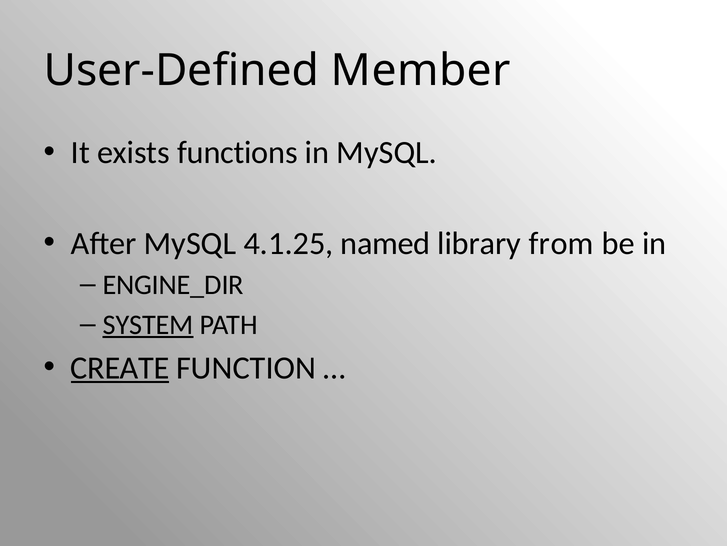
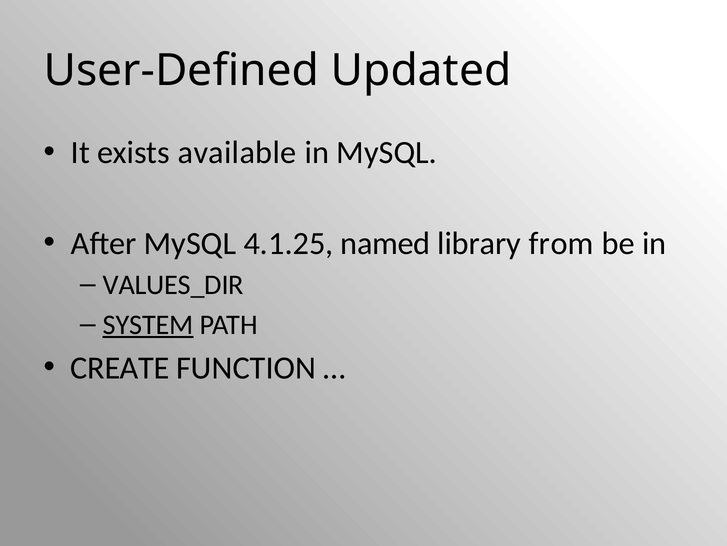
Member: Member -> Updated (421, 70)
functions: functions -> available (237, 153)
ENGINE_DIR: ENGINE_DIR -> VALUES_DIR (173, 285)
CREATE underline: present -> none (120, 367)
